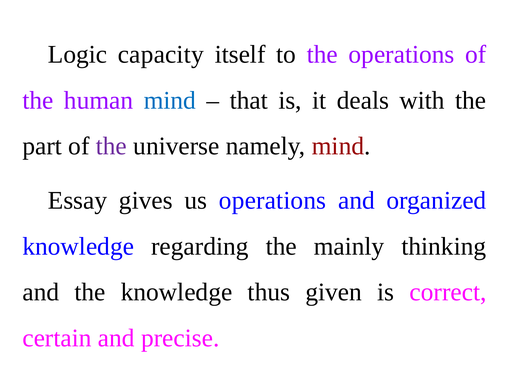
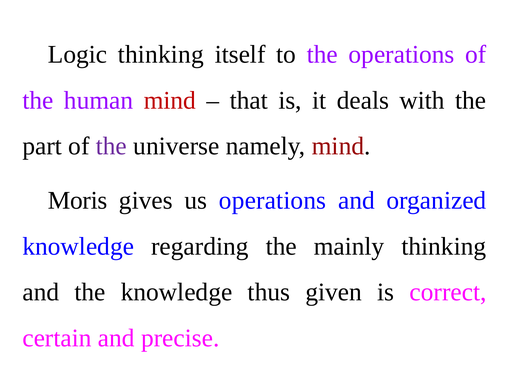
Logic capacity: capacity -> thinking (161, 55)
mind colour: blue -> red (170, 100)
Essay: Essay -> Moris (78, 200)
